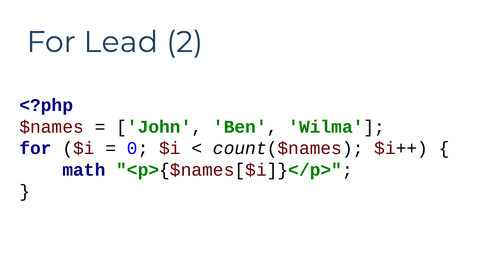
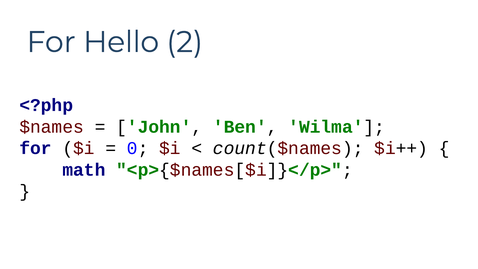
Lead: Lead -> Hello (121, 42)
